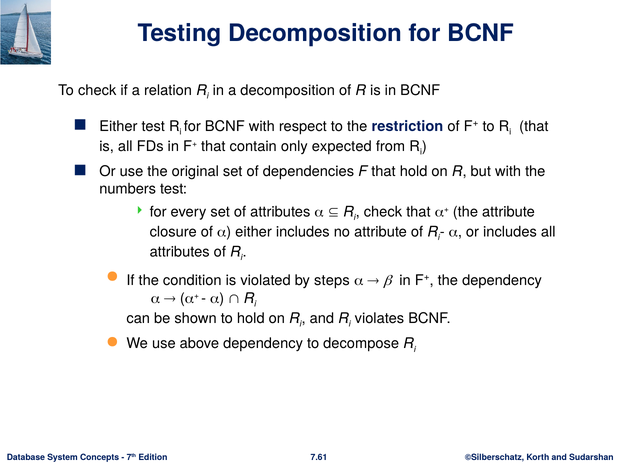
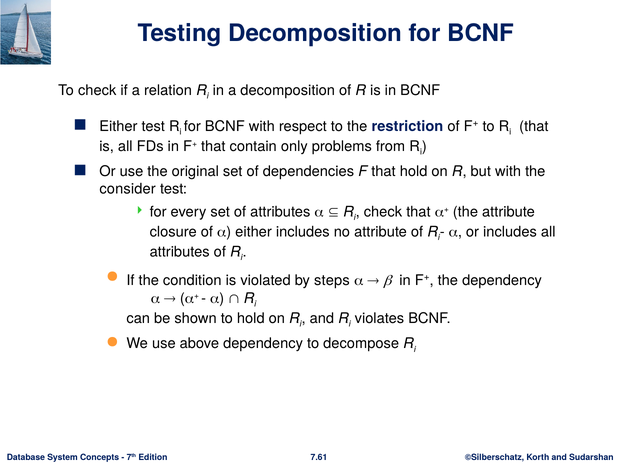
expected: expected -> problems (342, 146)
numbers: numbers -> consider (128, 189)
